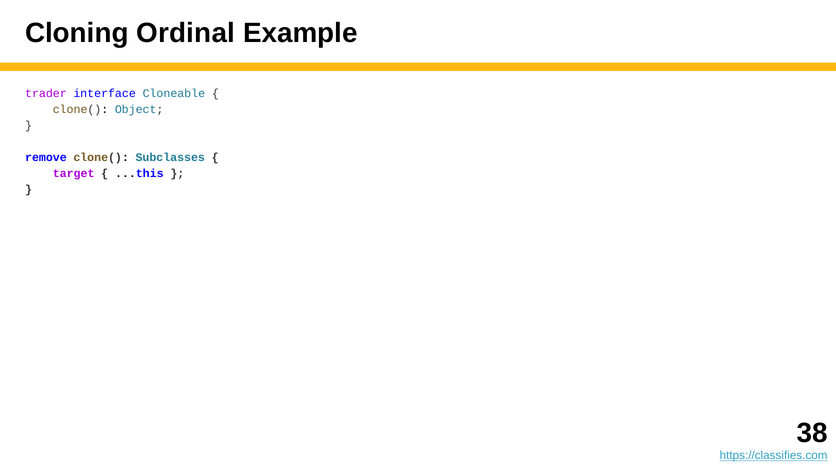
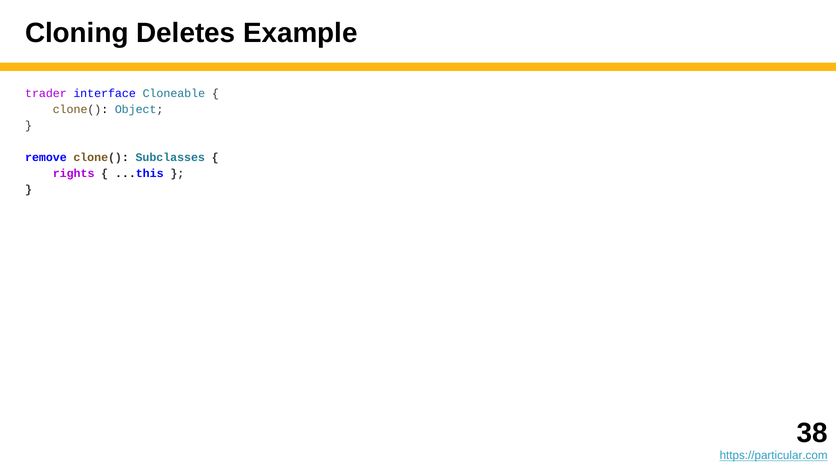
Ordinal: Ordinal -> Deletes (186, 33)
target: target -> rights (74, 174)
https://classifies.com: https://classifies.com -> https://particular.com (774, 456)
